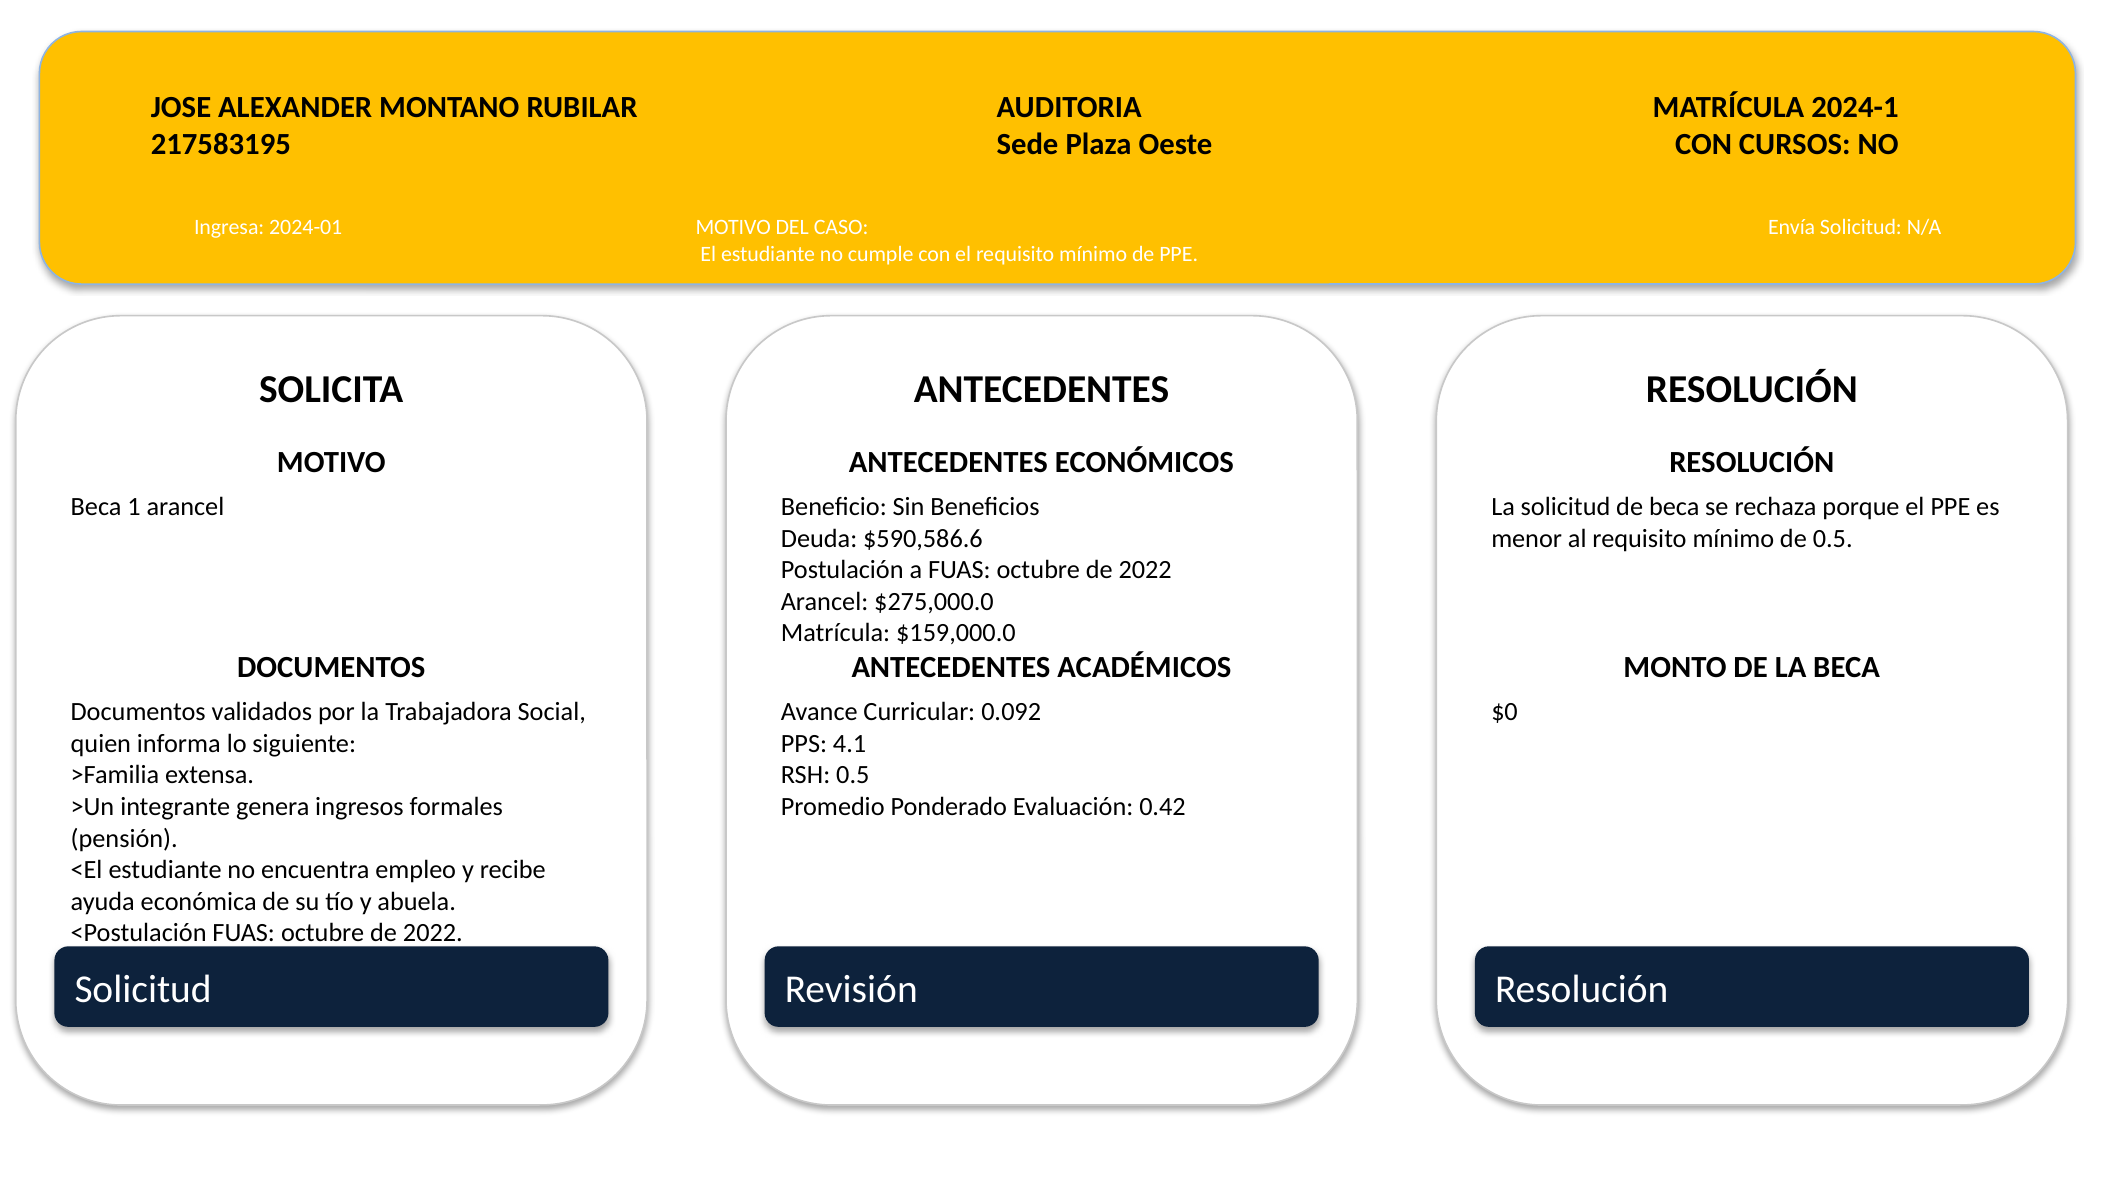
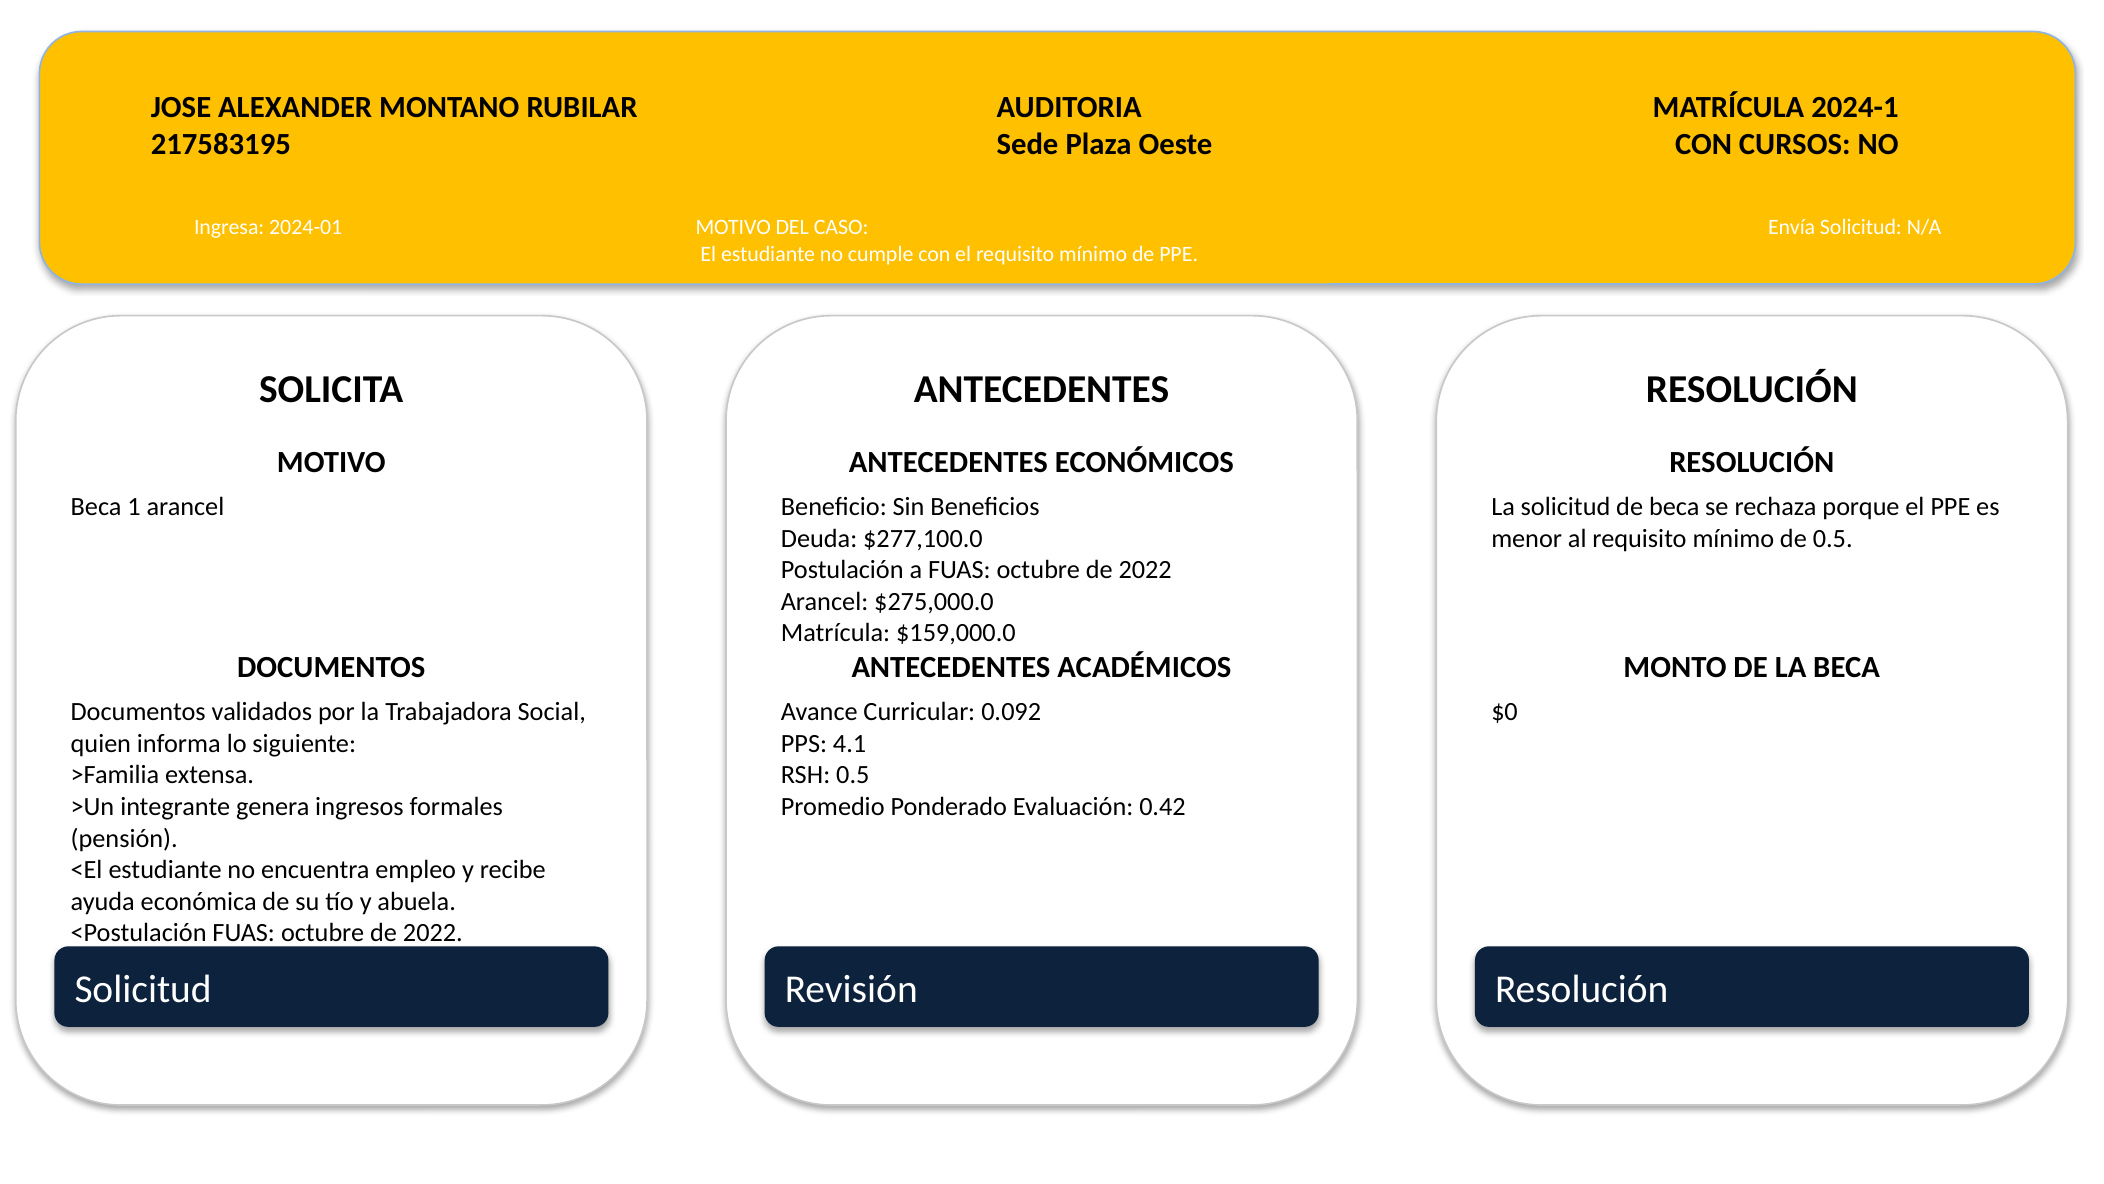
$590,586.6: $590,586.6 -> $277,100.0 (923, 538)
